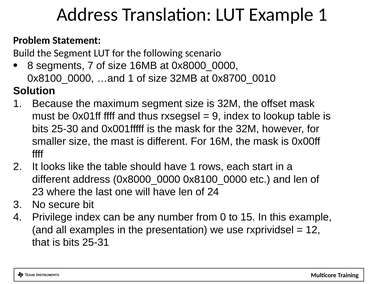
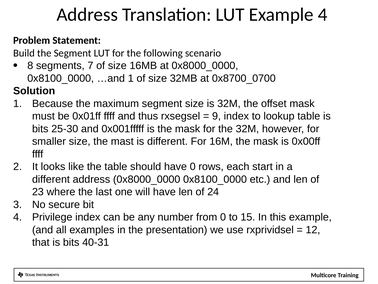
Example 1: 1 -> 4 (323, 15)
0x8700_0010: 0x8700_0010 -> 0x8700_0700 (244, 78)
have 1: 1 -> 0 (193, 166)
25-31: 25-31 -> 40-31 (96, 242)
